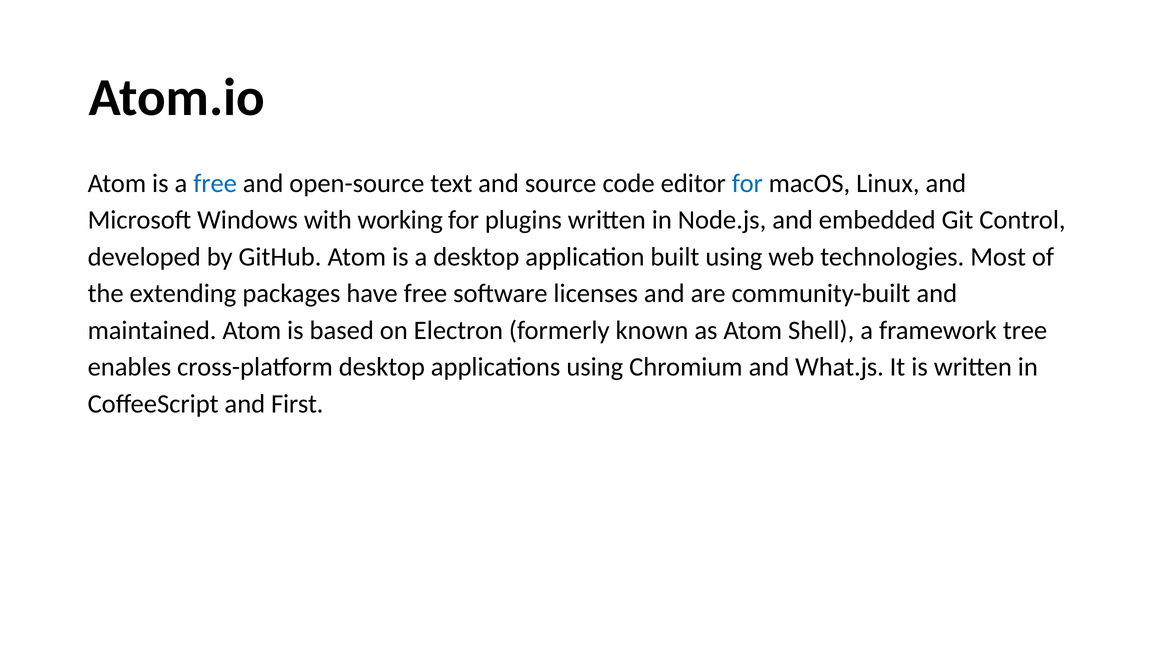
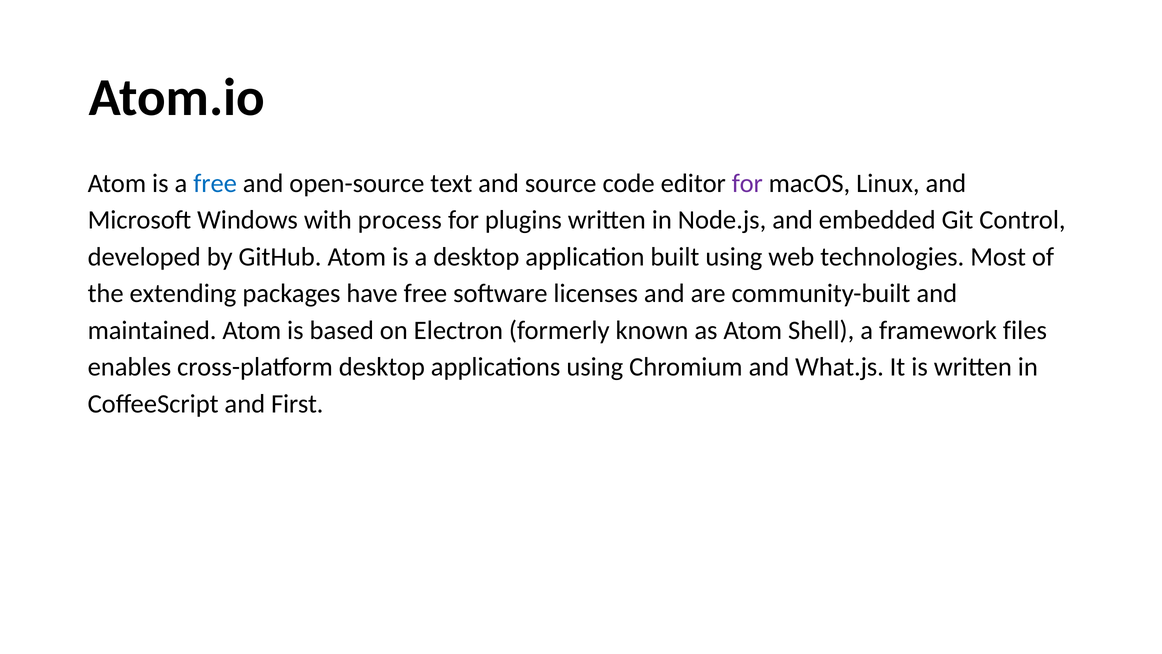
for colour: blue -> purple (747, 183)
working: working -> process (400, 220)
tree: tree -> files (1025, 330)
